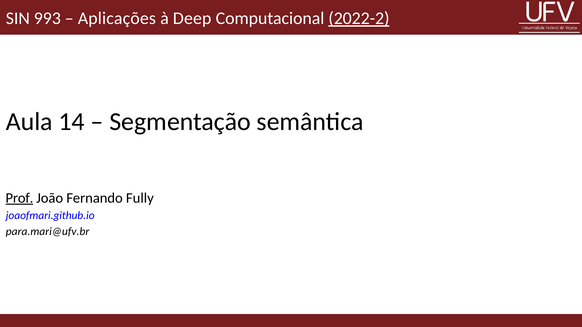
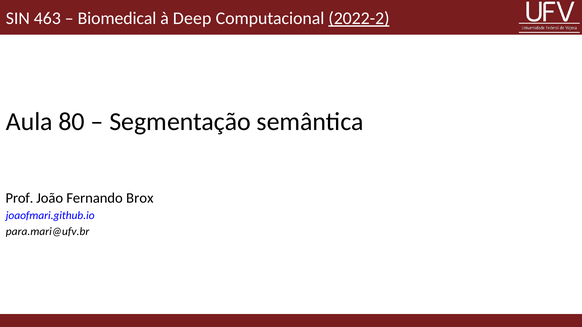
993: 993 -> 463 (47, 18)
Aplicações: Aplicações -> Biomedical (117, 18)
14: 14 -> 80 (72, 122)
Prof underline: present -> none (19, 198)
Fully: Fully -> Brox (140, 198)
